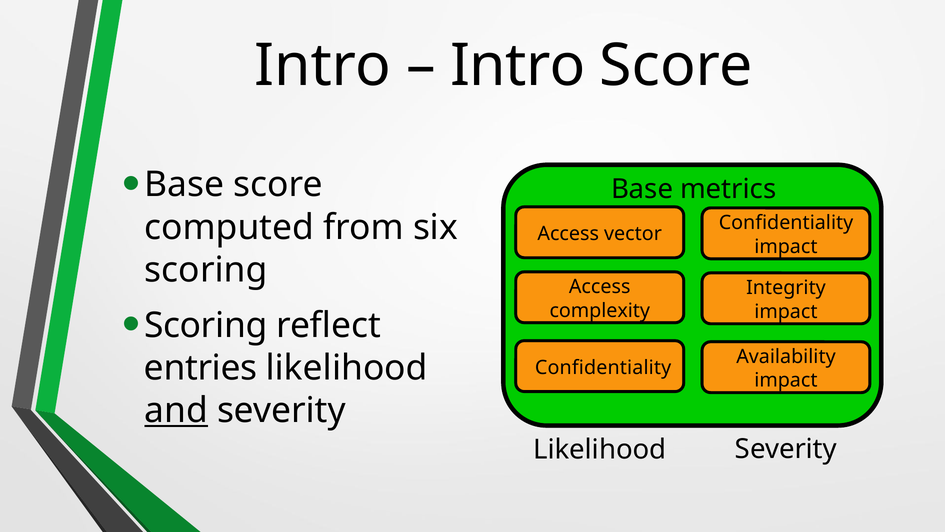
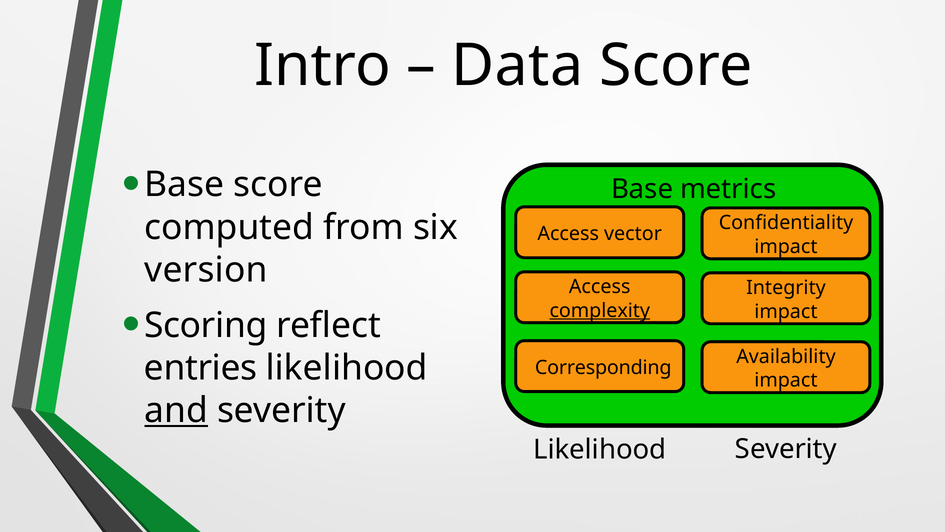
Intro: Intro -> Data (517, 65)
scoring: scoring -> version (206, 270)
complexity underline: none -> present (600, 310)
Confidentiality: Confidentiality -> Corresponding (603, 367)
